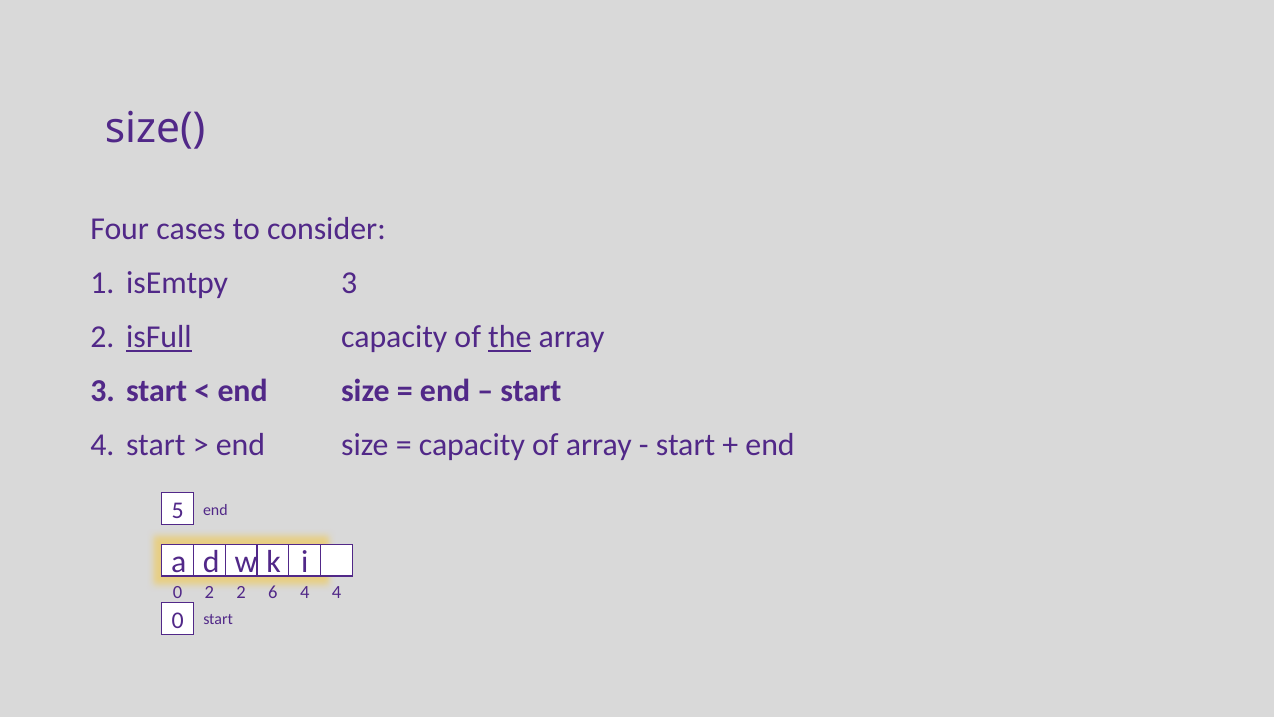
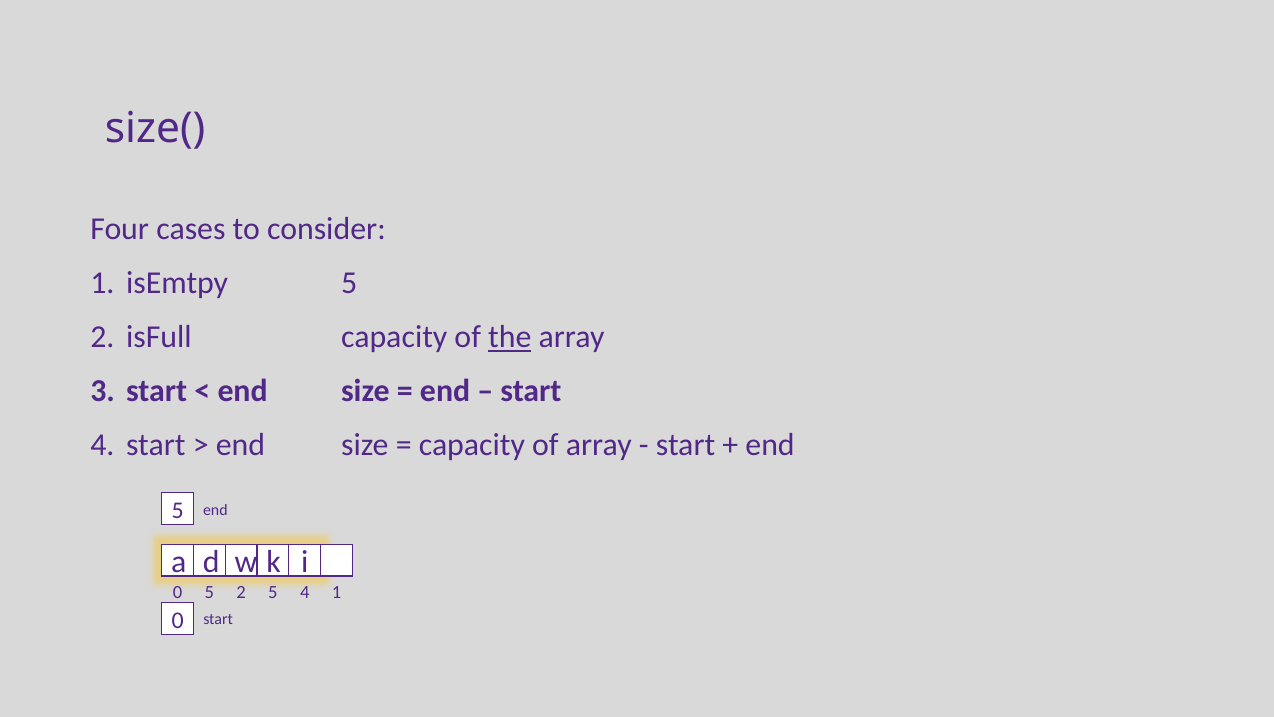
isEmtpy 3: 3 -> 5 (349, 283)
isFull underline: present -> none (159, 337)
0 2: 2 -> 5 (209, 592)
2 6: 6 -> 5 (273, 592)
4 4: 4 -> 1 (336, 592)
